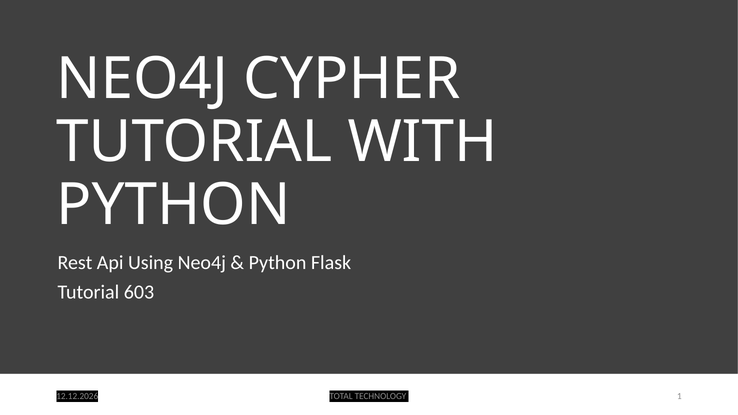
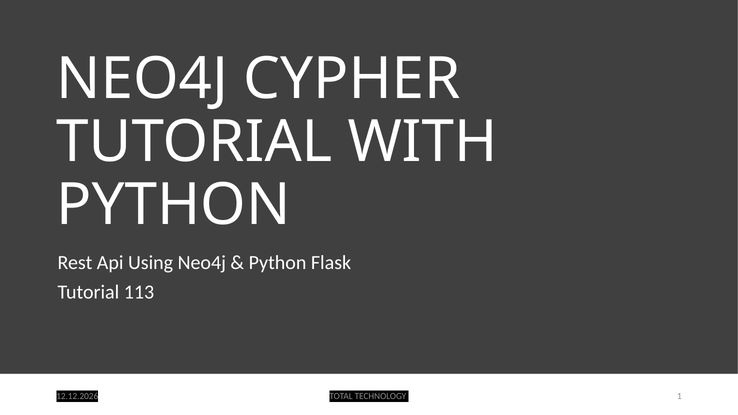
603: 603 -> 113 (139, 292)
